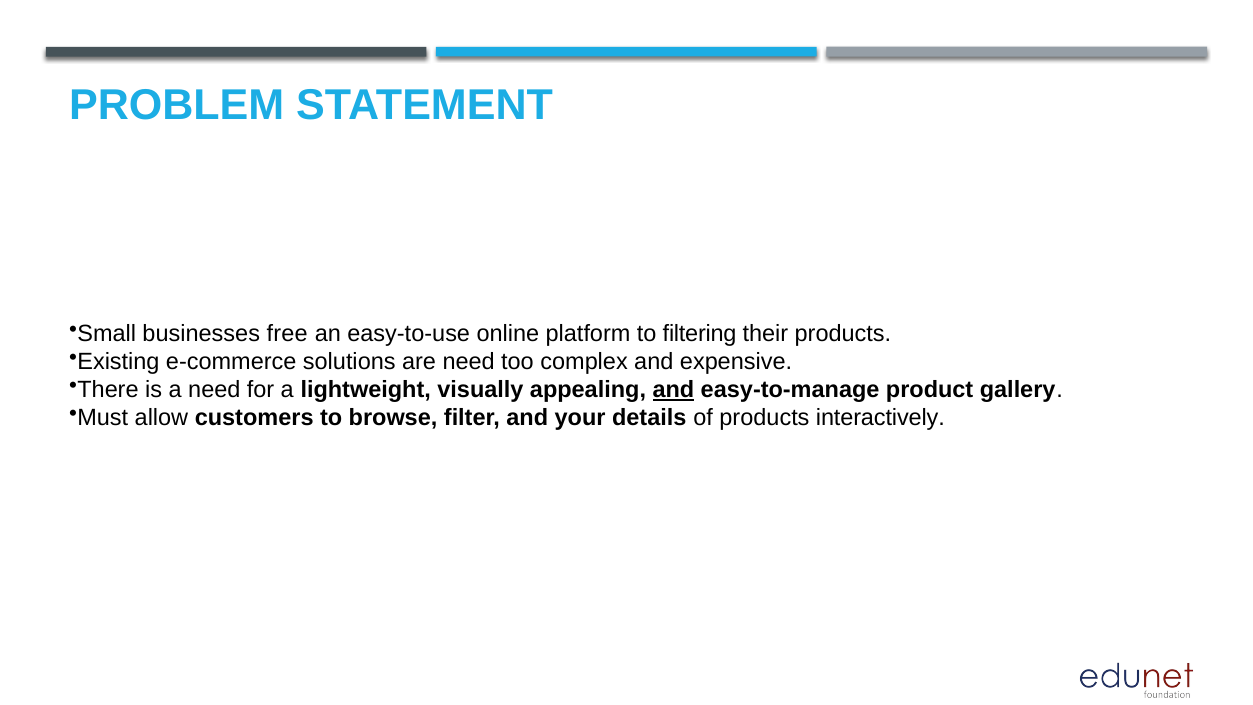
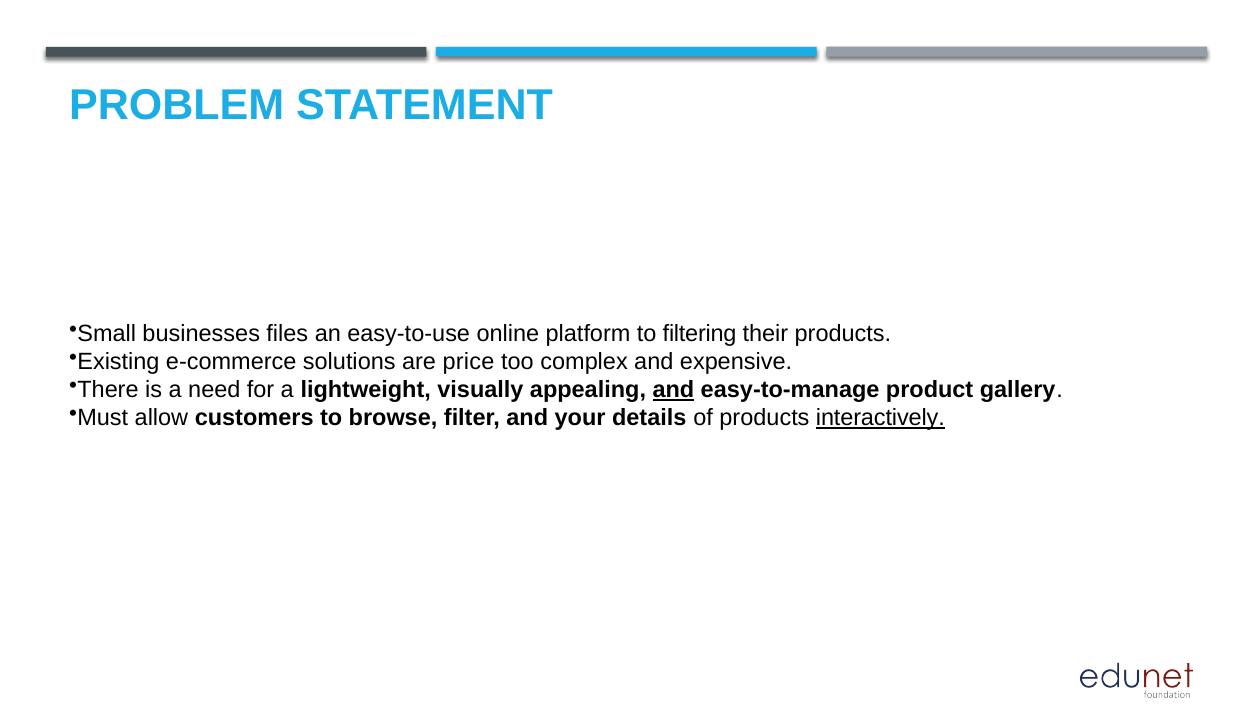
free: free -> files (287, 333)
are need: need -> price (469, 361)
interactively underline: none -> present (880, 418)
